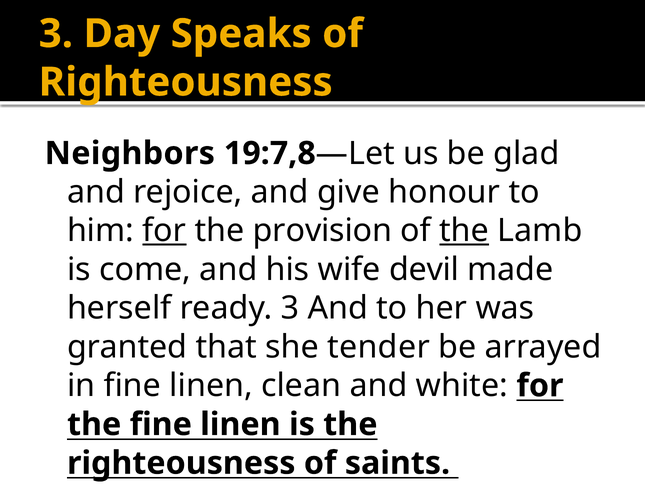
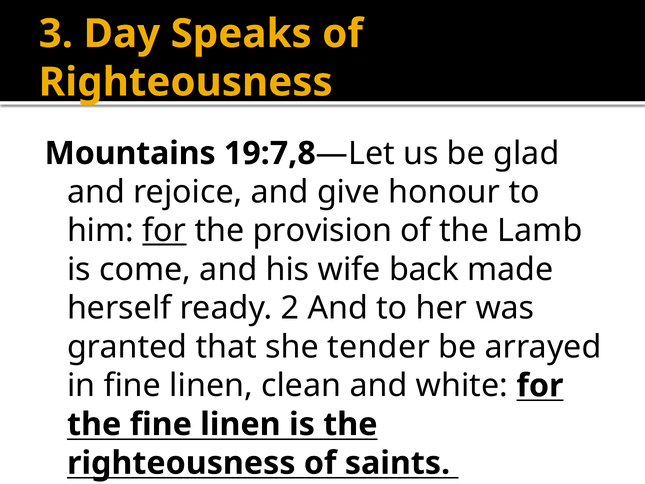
Neighbors: Neighbors -> Mountains (130, 153)
the underline: present -> none (464, 231)
devil: devil -> back (424, 269)
ready 3: 3 -> 2 (290, 308)
